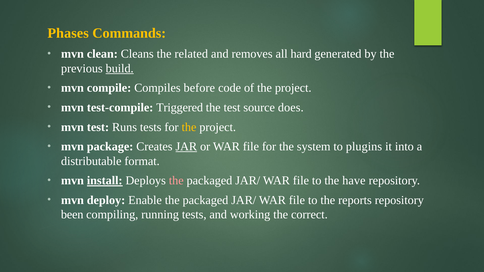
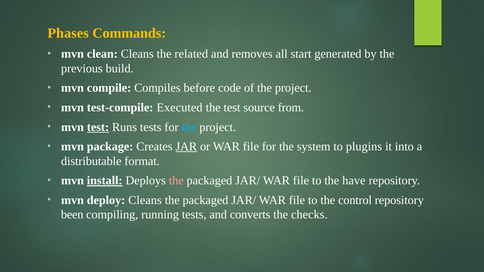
hard: hard -> start (301, 54)
build underline: present -> none (120, 68)
Triggered: Triggered -> Executed (180, 108)
does: does -> from (291, 108)
test underline: none -> present (98, 127)
the colour: yellow -> light blue (189, 127)
deploy Enable: Enable -> Cleans (145, 200)
reports: reports -> control (355, 200)
working: working -> converts (250, 215)
correct: correct -> checks (309, 215)
